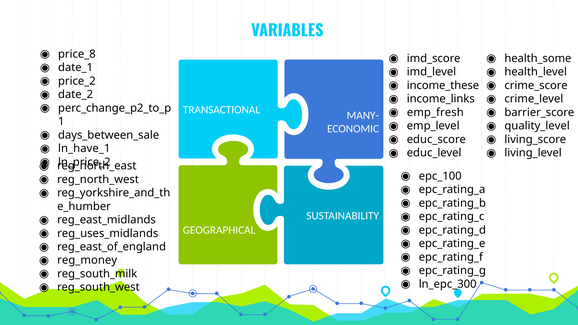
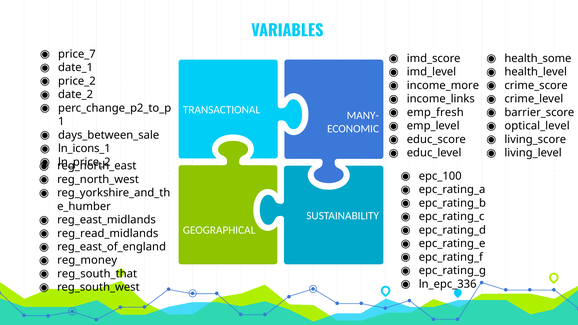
price_8: price_8 -> price_7 (77, 54)
income_these: income_these -> income_more (443, 85)
quality_level: quality_level -> optical_level (537, 126)
ln_have_1: ln_have_1 -> ln_icons_1 (84, 149)
reg_uses_midlands: reg_uses_midlands -> reg_read_midlands (108, 233)
reg_south_milk: reg_south_milk -> reg_south_that (97, 274)
ln_epc_300: ln_epc_300 -> ln_epc_336 (448, 284)
